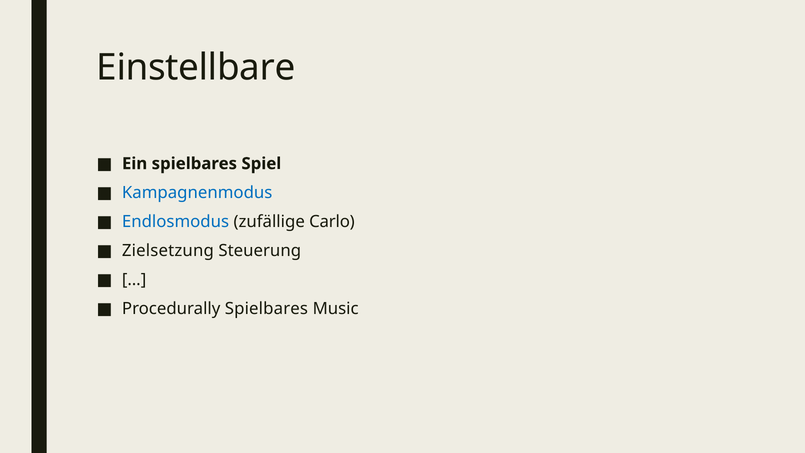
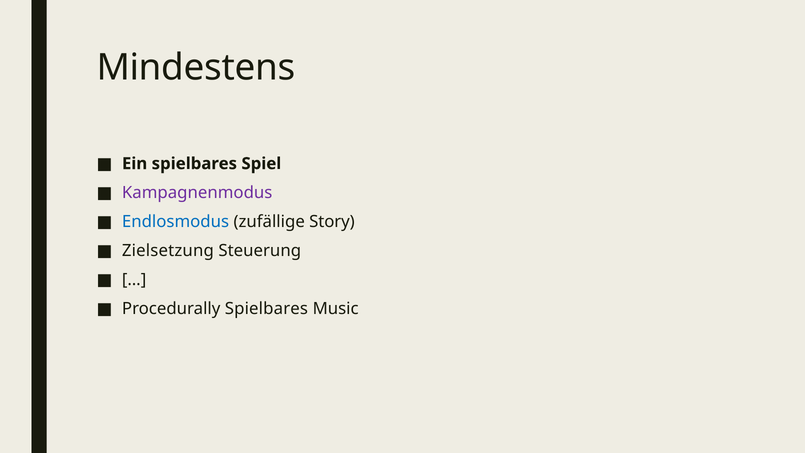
Einstellbare: Einstellbare -> Mindestens (196, 68)
Kampagnenmodus colour: blue -> purple (197, 193)
Carlo: Carlo -> Story (332, 222)
